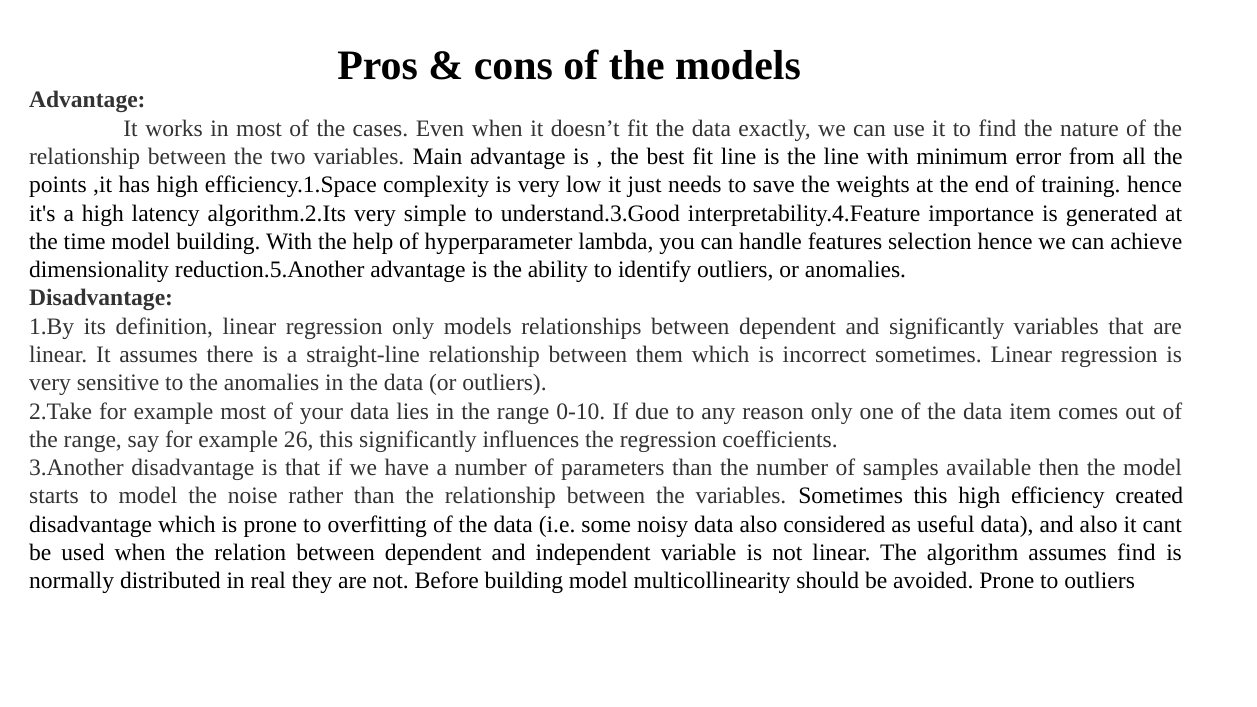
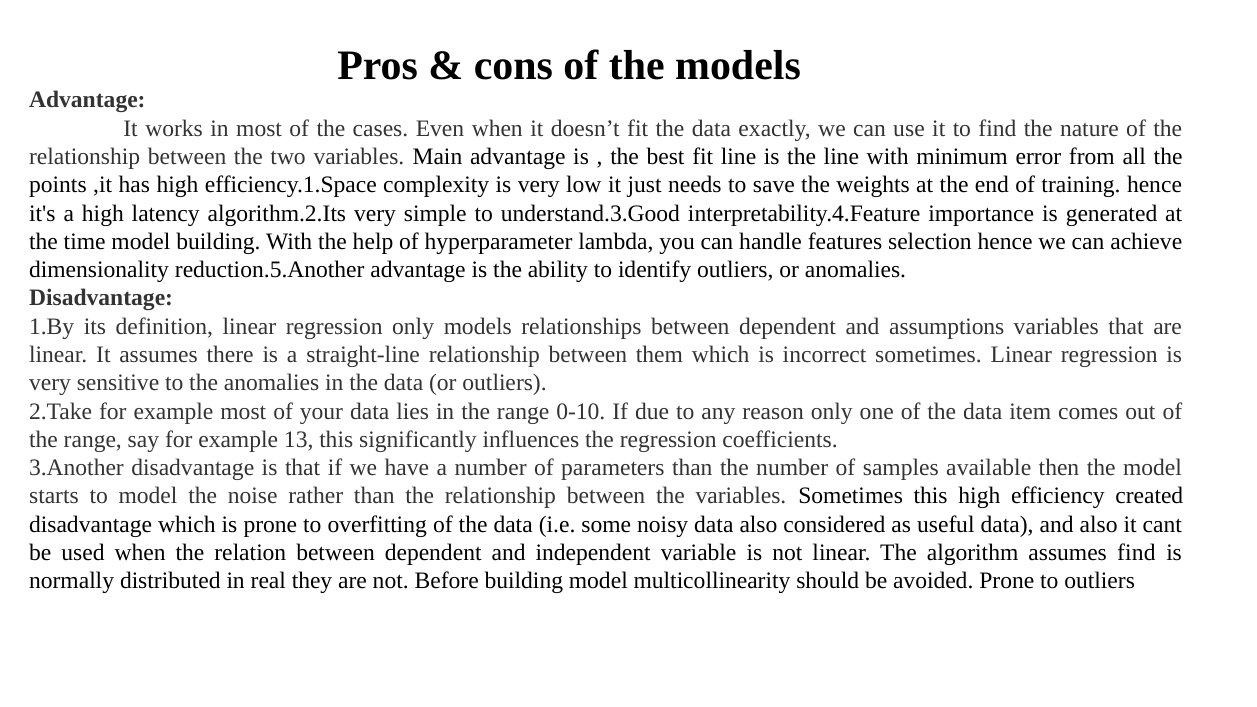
and significantly: significantly -> assumptions (947, 326)
26: 26 -> 13 (299, 440)
